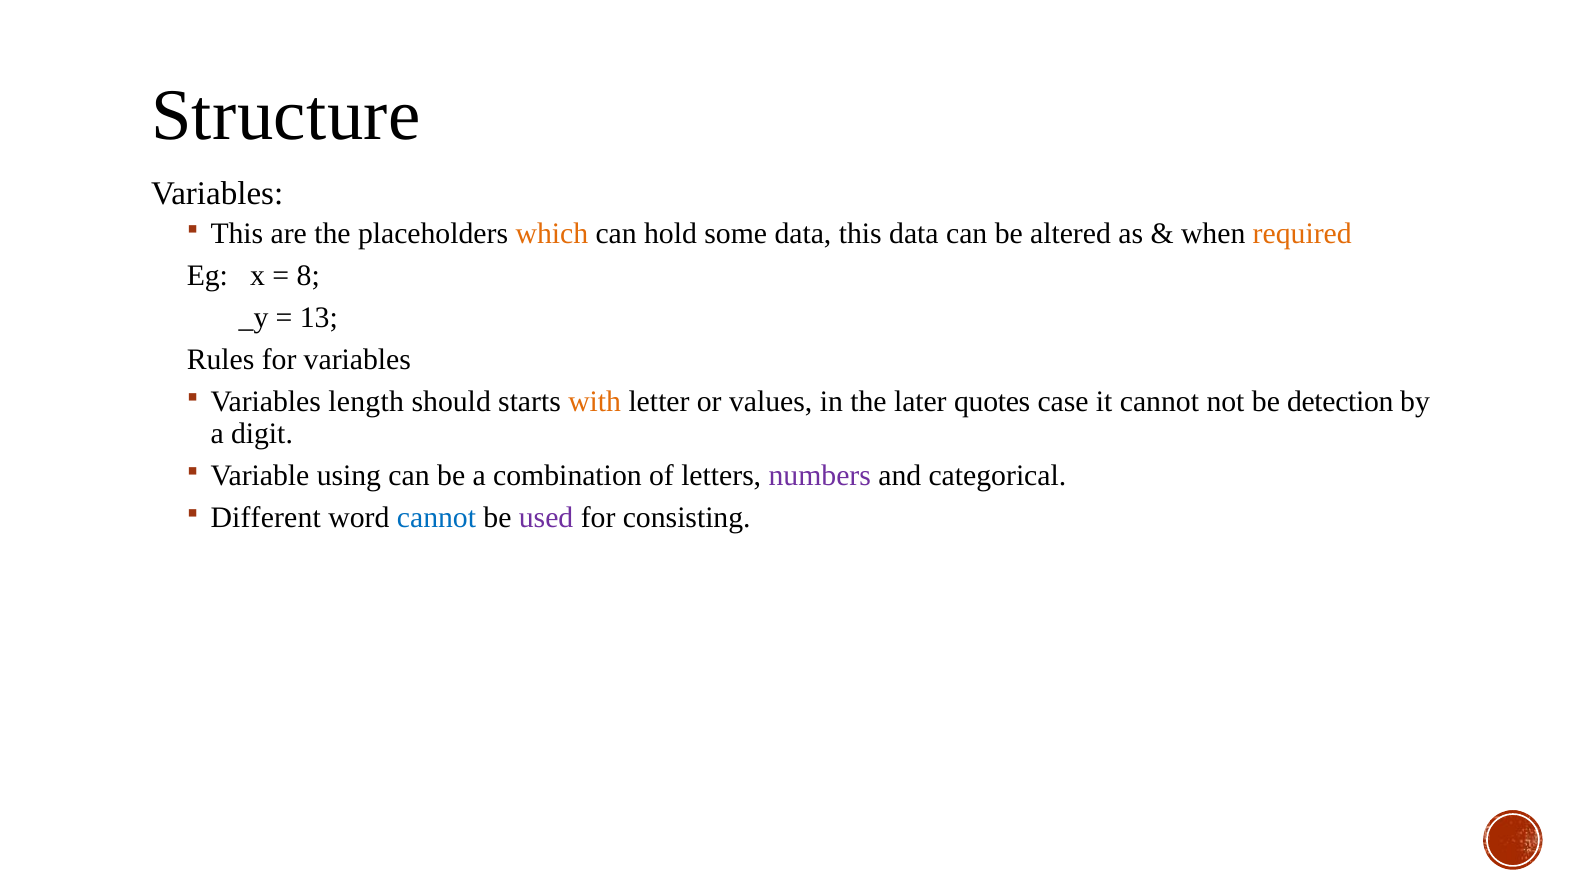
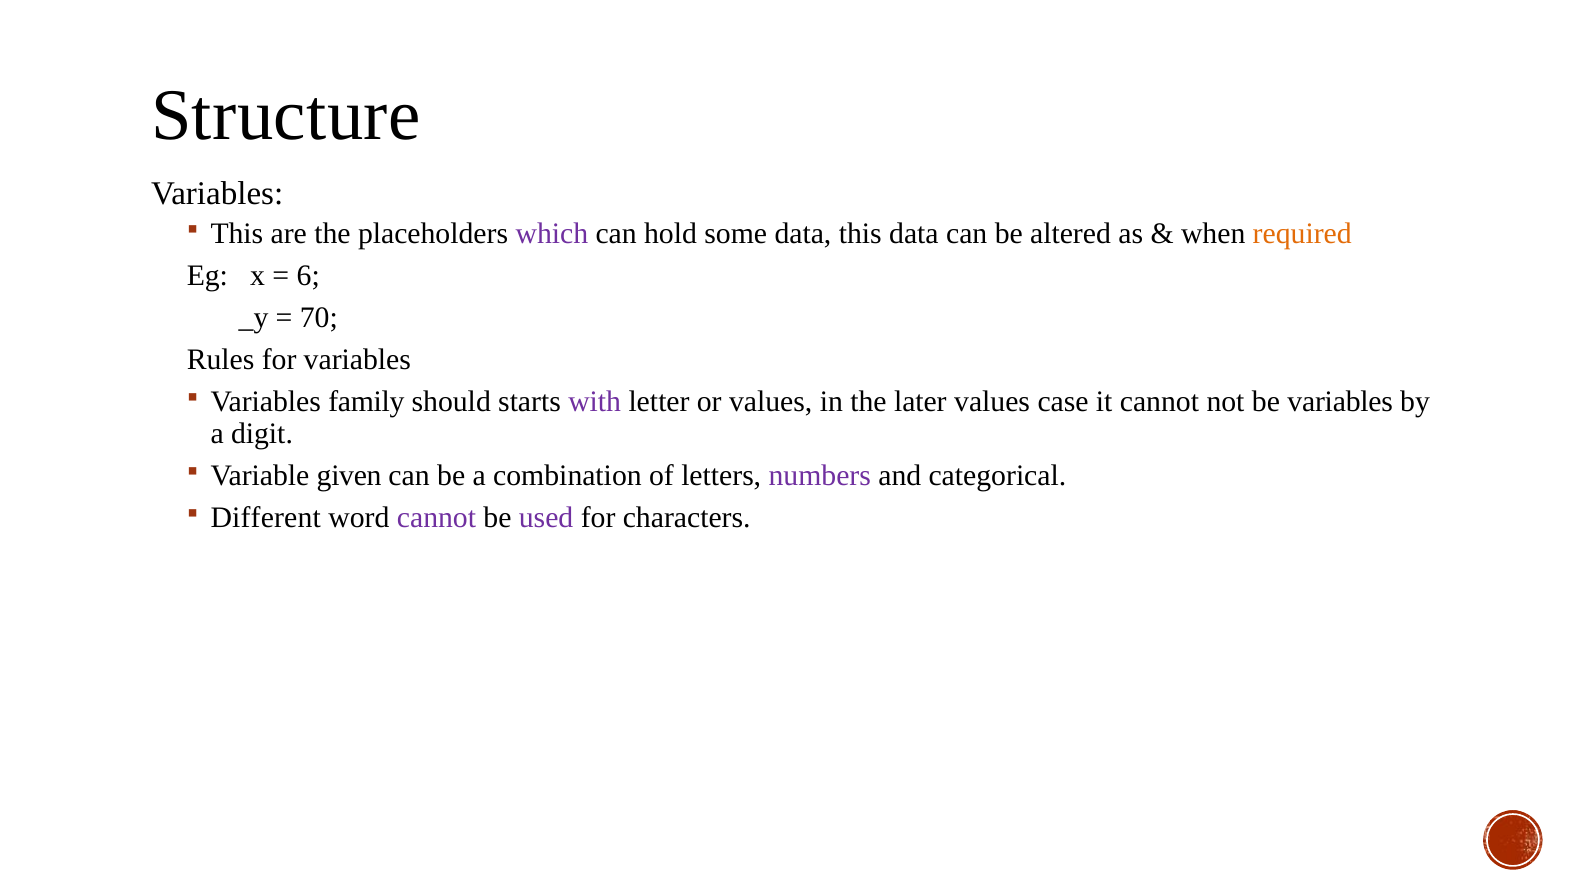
which colour: orange -> purple (552, 234)
8: 8 -> 6 (308, 276)
13: 13 -> 70 (319, 318)
length: length -> family (366, 402)
with colour: orange -> purple (595, 402)
later quotes: quotes -> values (992, 402)
be detection: detection -> variables (1340, 402)
using: using -> given (349, 476)
cannot colour: blue -> purple (437, 518)
consisting: consisting -> characters (687, 518)
